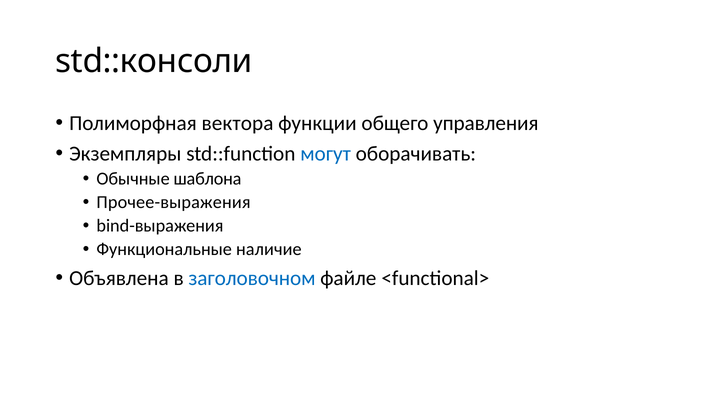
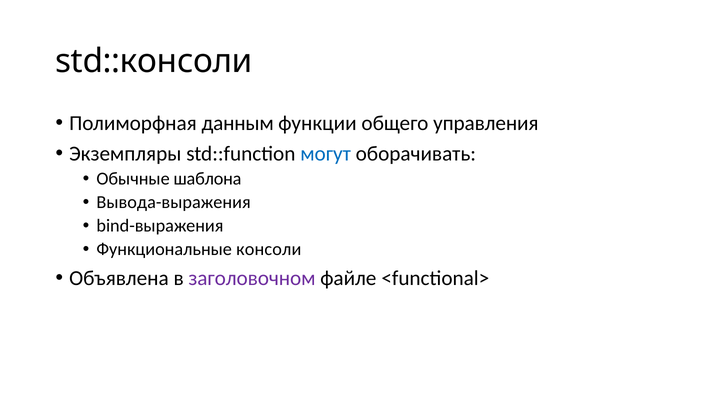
вектора: вектора -> данным (238, 123)
Прочее-выражения: Прочее-выражения -> Вывода-выражения (174, 202)
наличие: наличие -> консоли (269, 249)
заголовочном colour: blue -> purple (252, 278)
